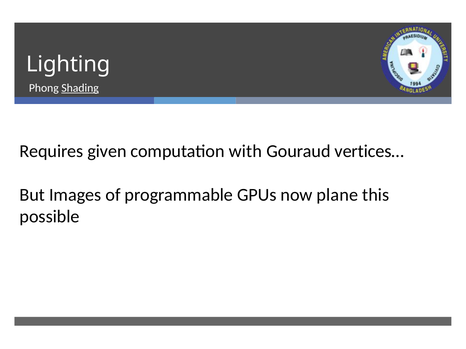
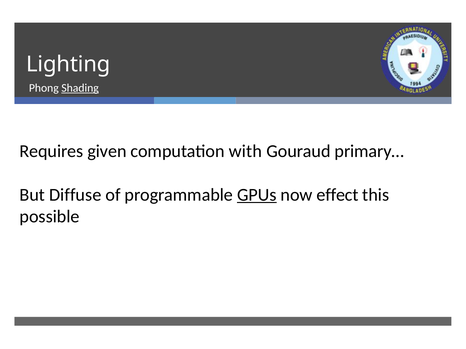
vertices…: vertices… -> primary… (369, 152)
Images: Images -> Diffuse (75, 195)
GPUs underline: none -> present (257, 195)
plane: plane -> effect (338, 195)
